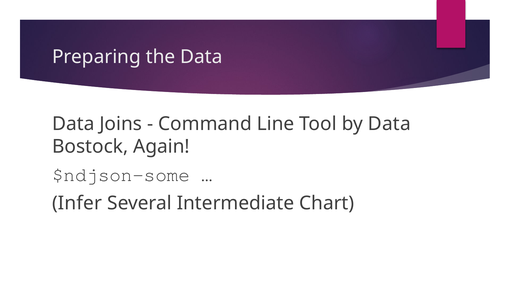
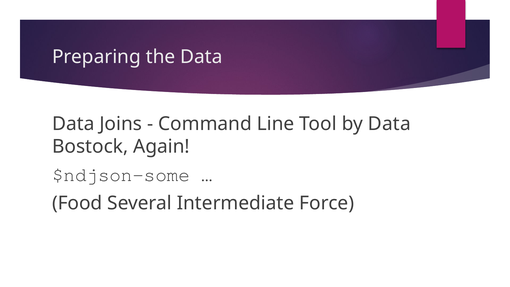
Infer: Infer -> Food (77, 203)
Chart: Chart -> Force (327, 203)
